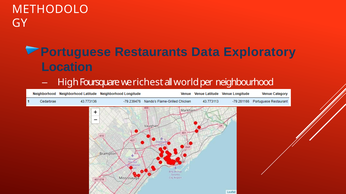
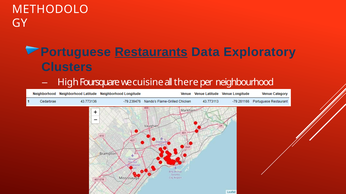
Restaurants underline: none -> present (151, 52)
Location: Location -> Clusters (67, 67)
richest: richest -> cuisine (148, 83)
world: world -> there (186, 83)
